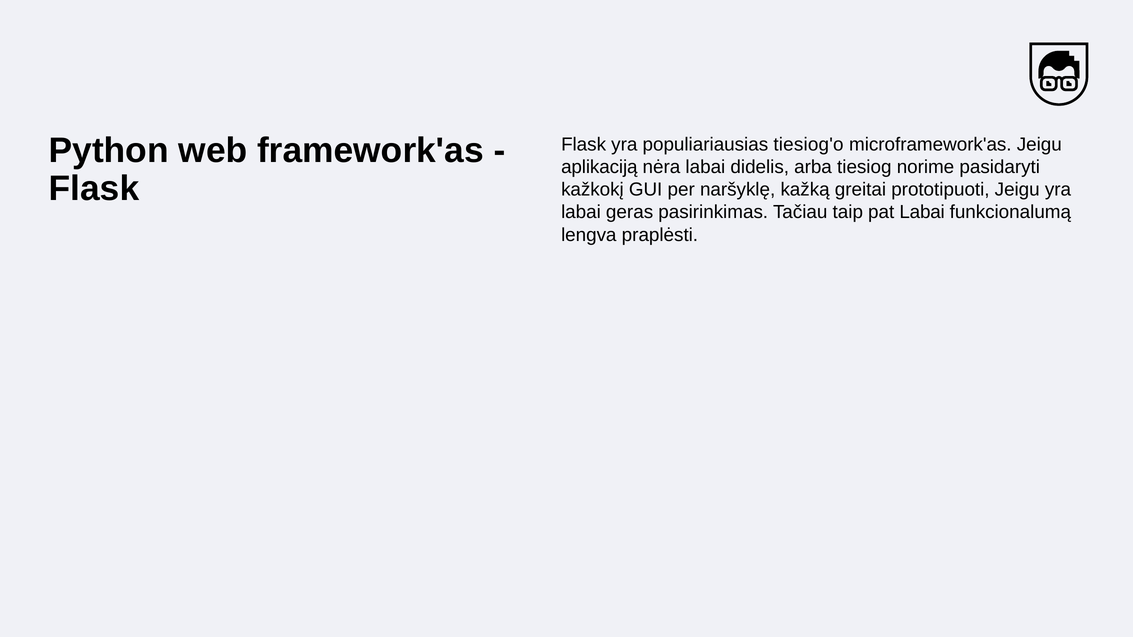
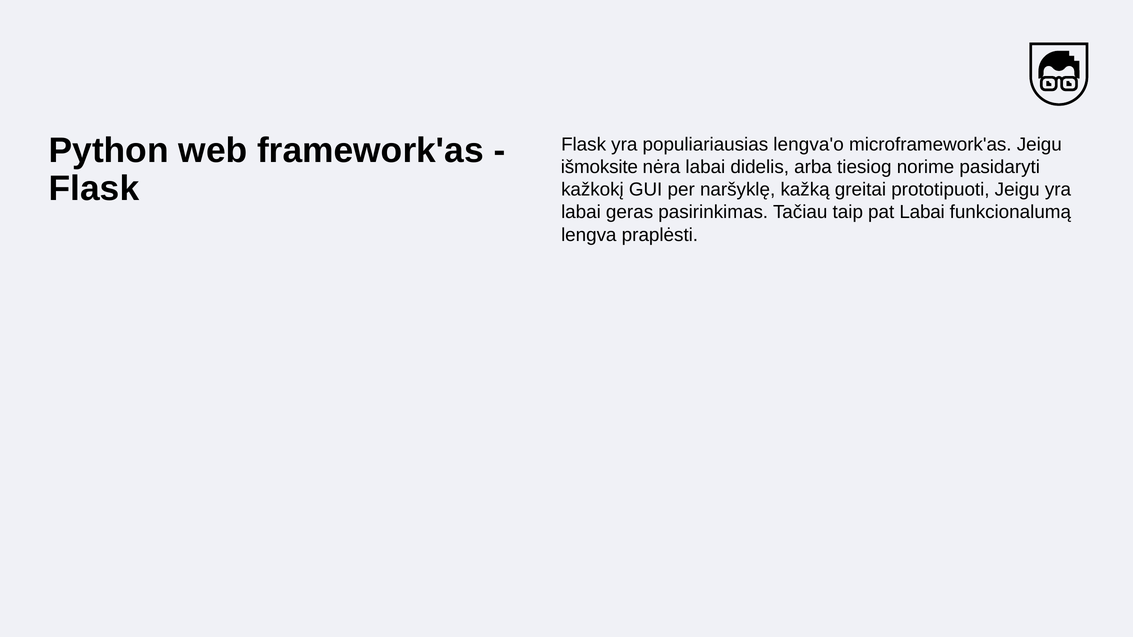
tiesiog'o: tiesiog'o -> lengva'o (809, 144)
aplikaciją: aplikaciją -> išmoksite (599, 167)
